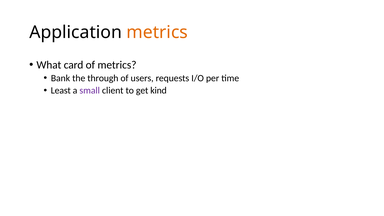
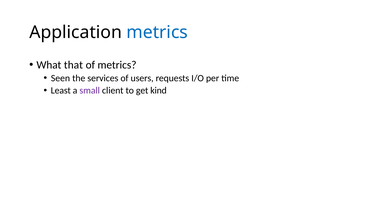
metrics colour: orange -> blue (157, 32)
card: card -> that (73, 65)
Bank: Bank -> Seen (60, 78)
through: through -> services (103, 78)
